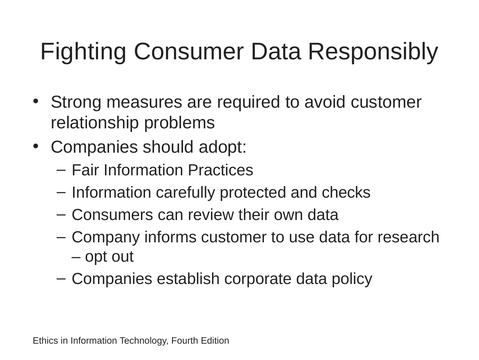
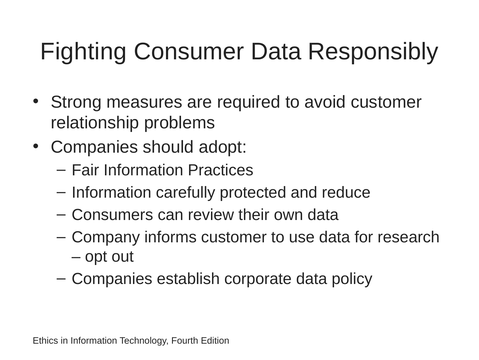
checks: checks -> reduce (346, 192)
